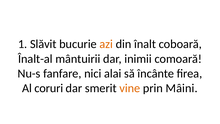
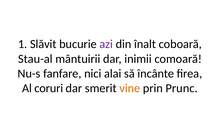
azi colour: orange -> purple (106, 44)
Înalt: Înalt -> Stau (29, 59)
Mâini: Mâini -> Prunc (182, 88)
